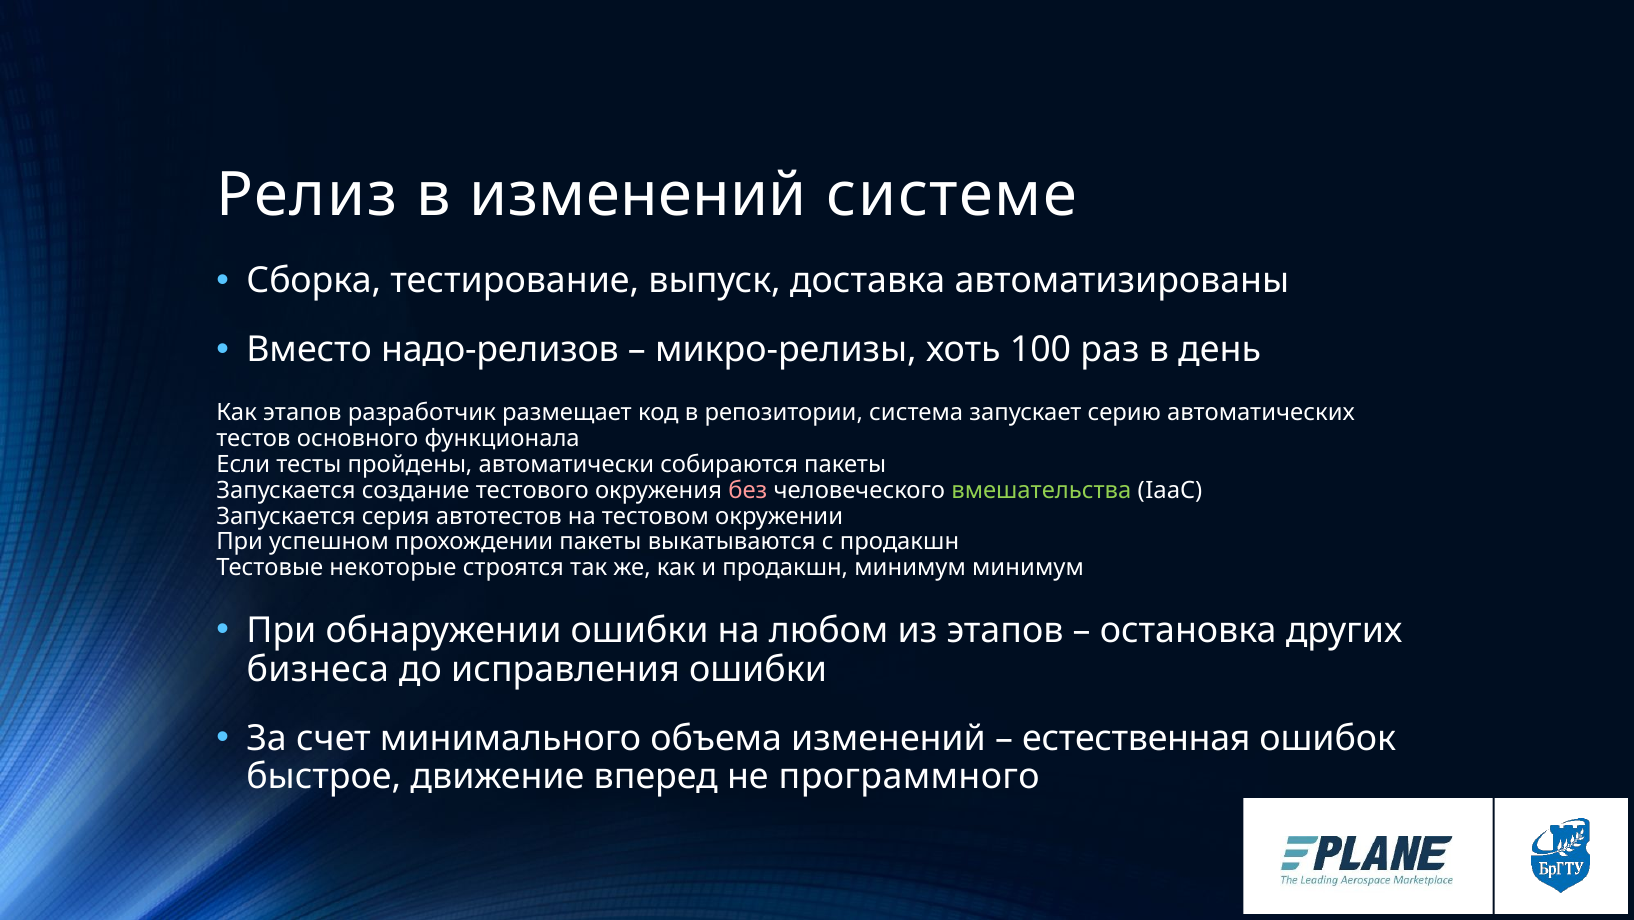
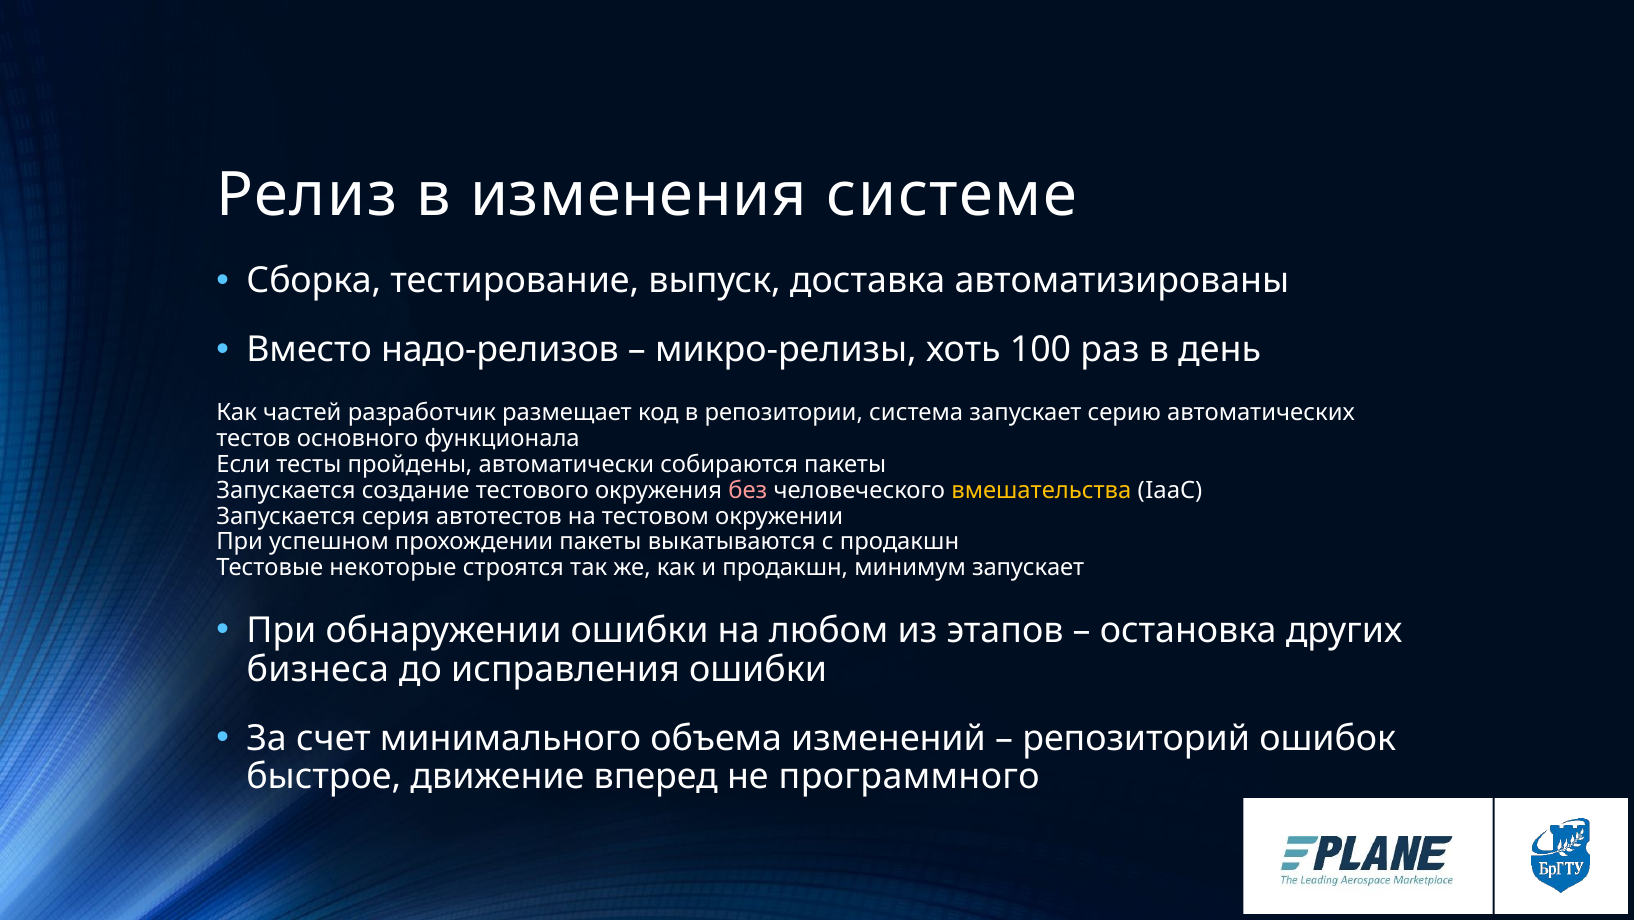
в изменений: изменений -> изменения (638, 195)
Как этапов: этапов -> частей (302, 413)
вмешательства colour: light green -> yellow (1041, 490)
минимум минимум: минимум -> запускает (1028, 567)
естественная: естественная -> репозиторий (1136, 738)
